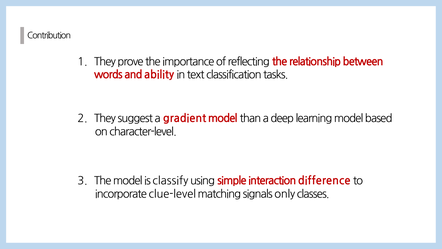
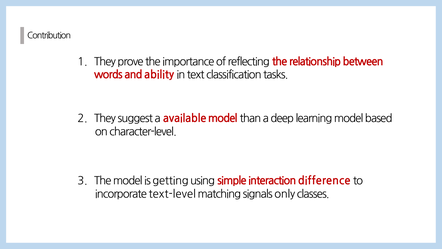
gradient: gradient -> available (185, 118)
classify: classify -> getting (171, 181)
clue-level: clue-level -> text-level (172, 194)
